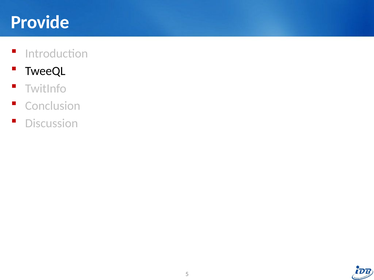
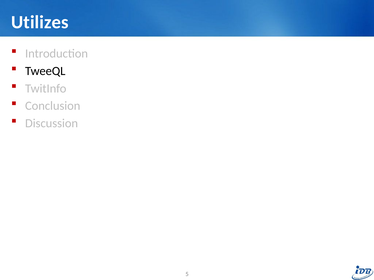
Provide: Provide -> Utilizes (40, 22)
